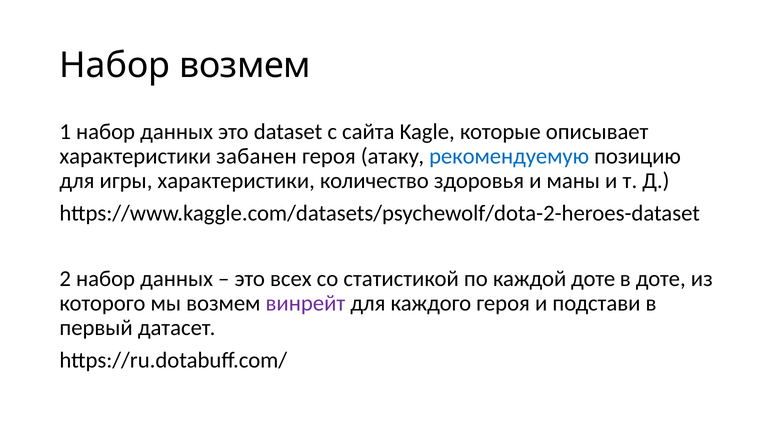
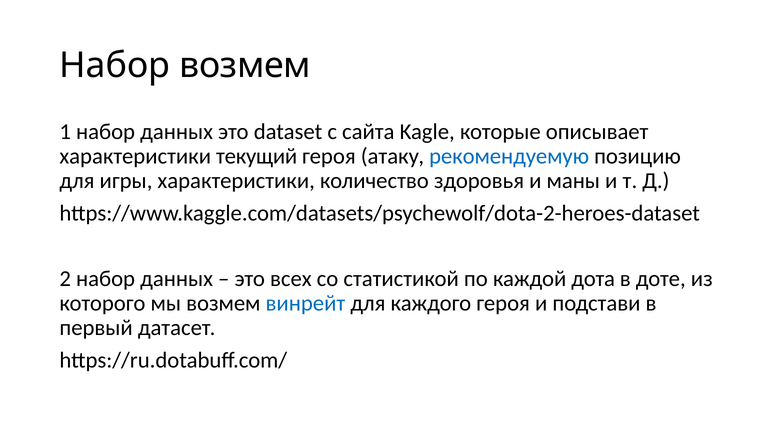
забанен: забанен -> текущий (257, 156)
каждой доте: доте -> дота (593, 279)
винрейт colour: purple -> blue (305, 304)
